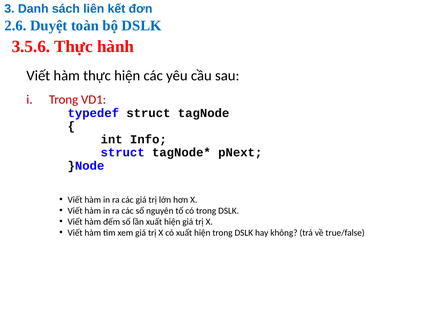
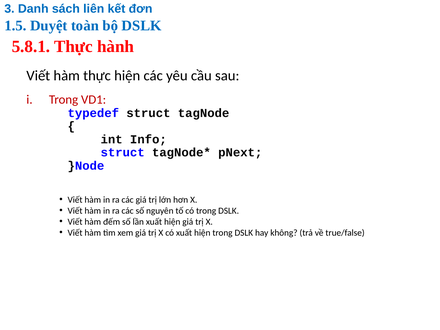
2.6: 2.6 -> 1.5 (15, 26)
3.5.6: 3.5.6 -> 5.8.1 (31, 46)
